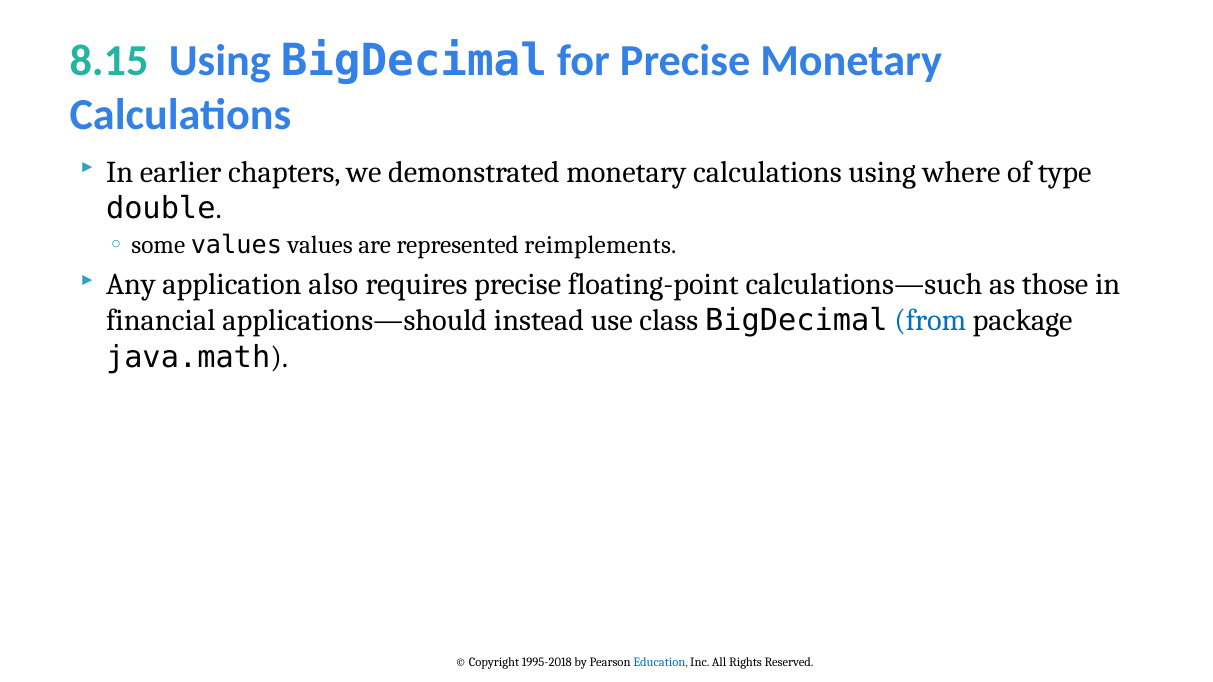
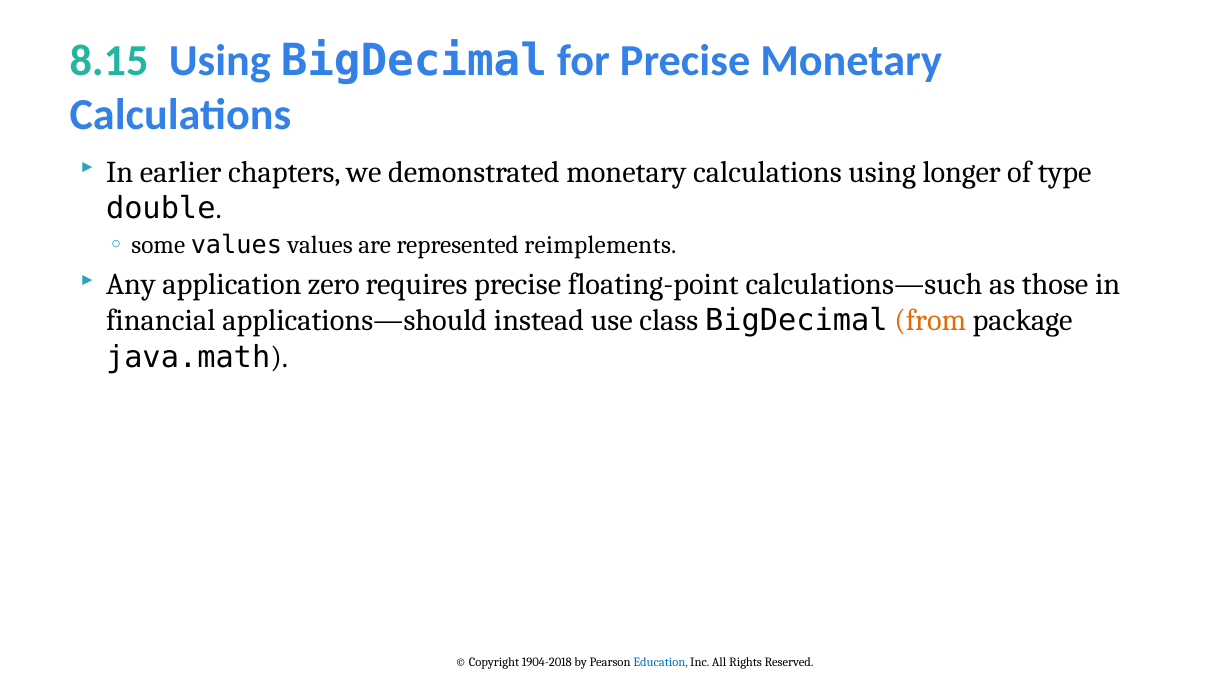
where: where -> longer (962, 172)
also: also -> zero (334, 285)
from colour: blue -> orange (930, 321)
1995-2018: 1995-2018 -> 1904-2018 (547, 663)
